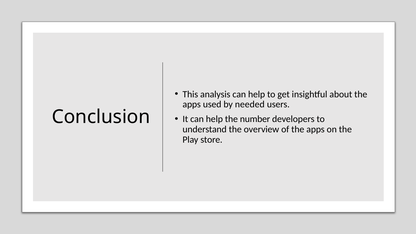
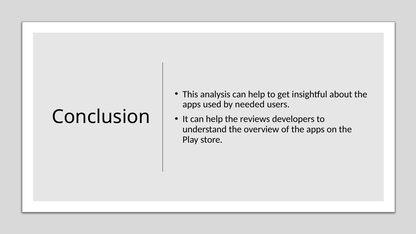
number: number -> reviews (255, 119)
